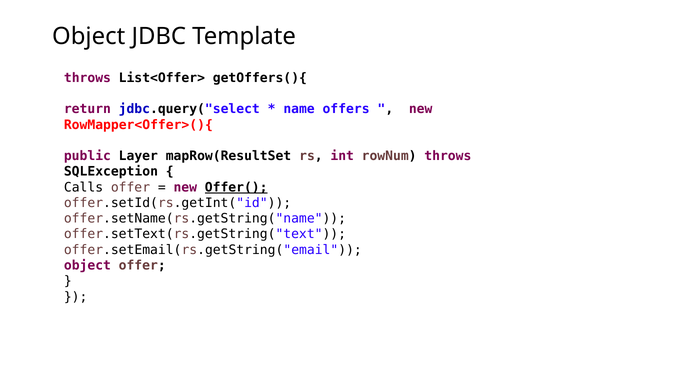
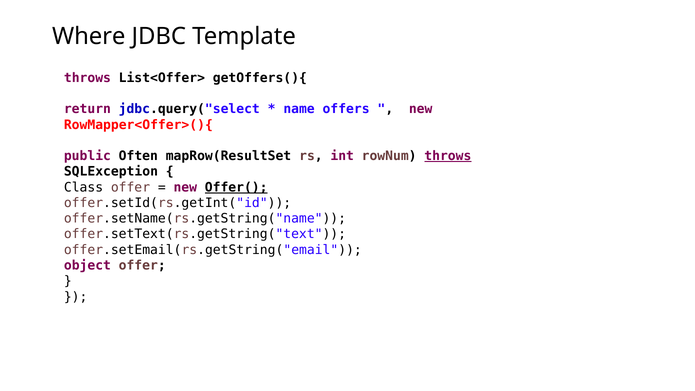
Object: Object -> Where (89, 36)
Layer: Layer -> Often (138, 156)
throws underline: none -> present (448, 156)
Calls: Calls -> Class (84, 187)
